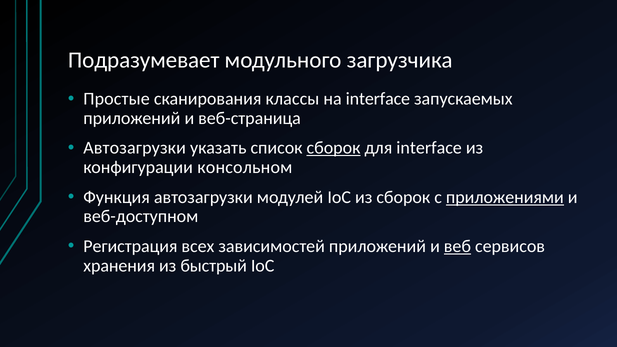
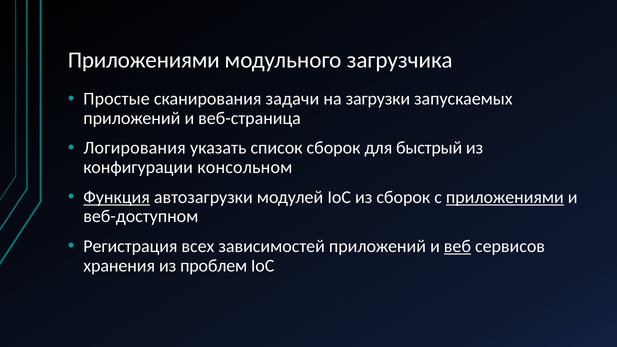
Подразумевает: Подразумевает -> Приложениями (144, 60)
классы: классы -> задачи (292, 99)
на interface: interface -> загрузки (378, 99)
Автозагрузки: Автозагрузки -> Логирования (135, 148)
сборок underline: present -> none (334, 148)
для interface: interface -> быстрый (429, 148)
Функция underline: none -> present (117, 197)
быстрый: быстрый -> проблем (214, 266)
